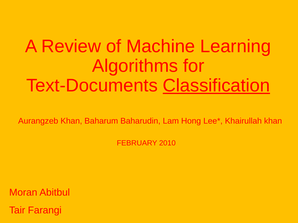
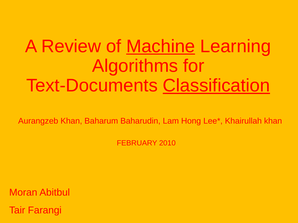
Machine underline: none -> present (161, 46)
